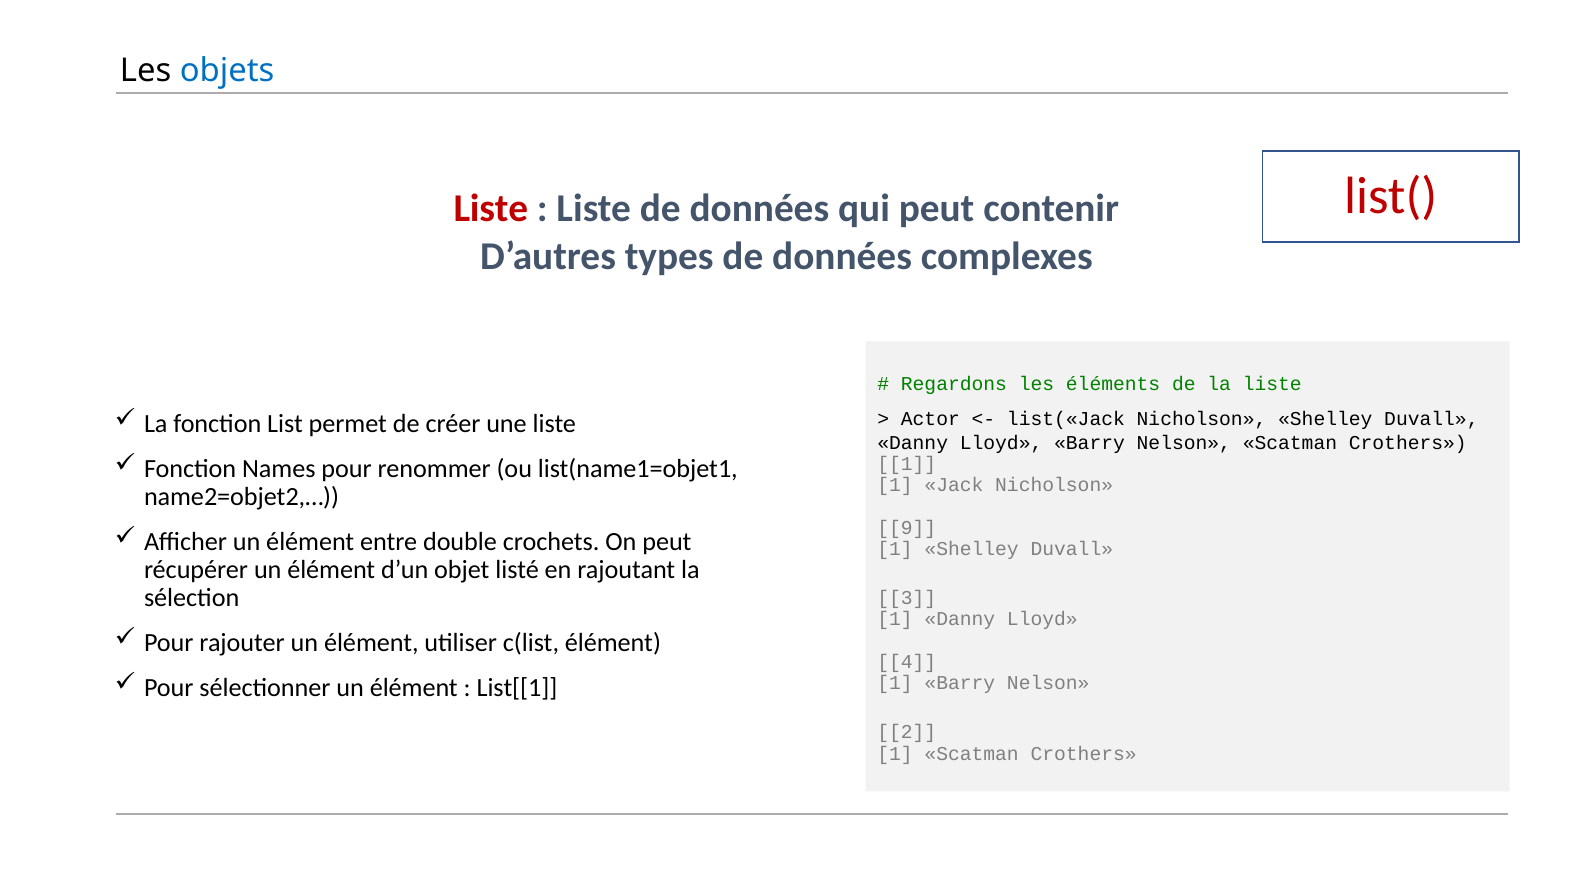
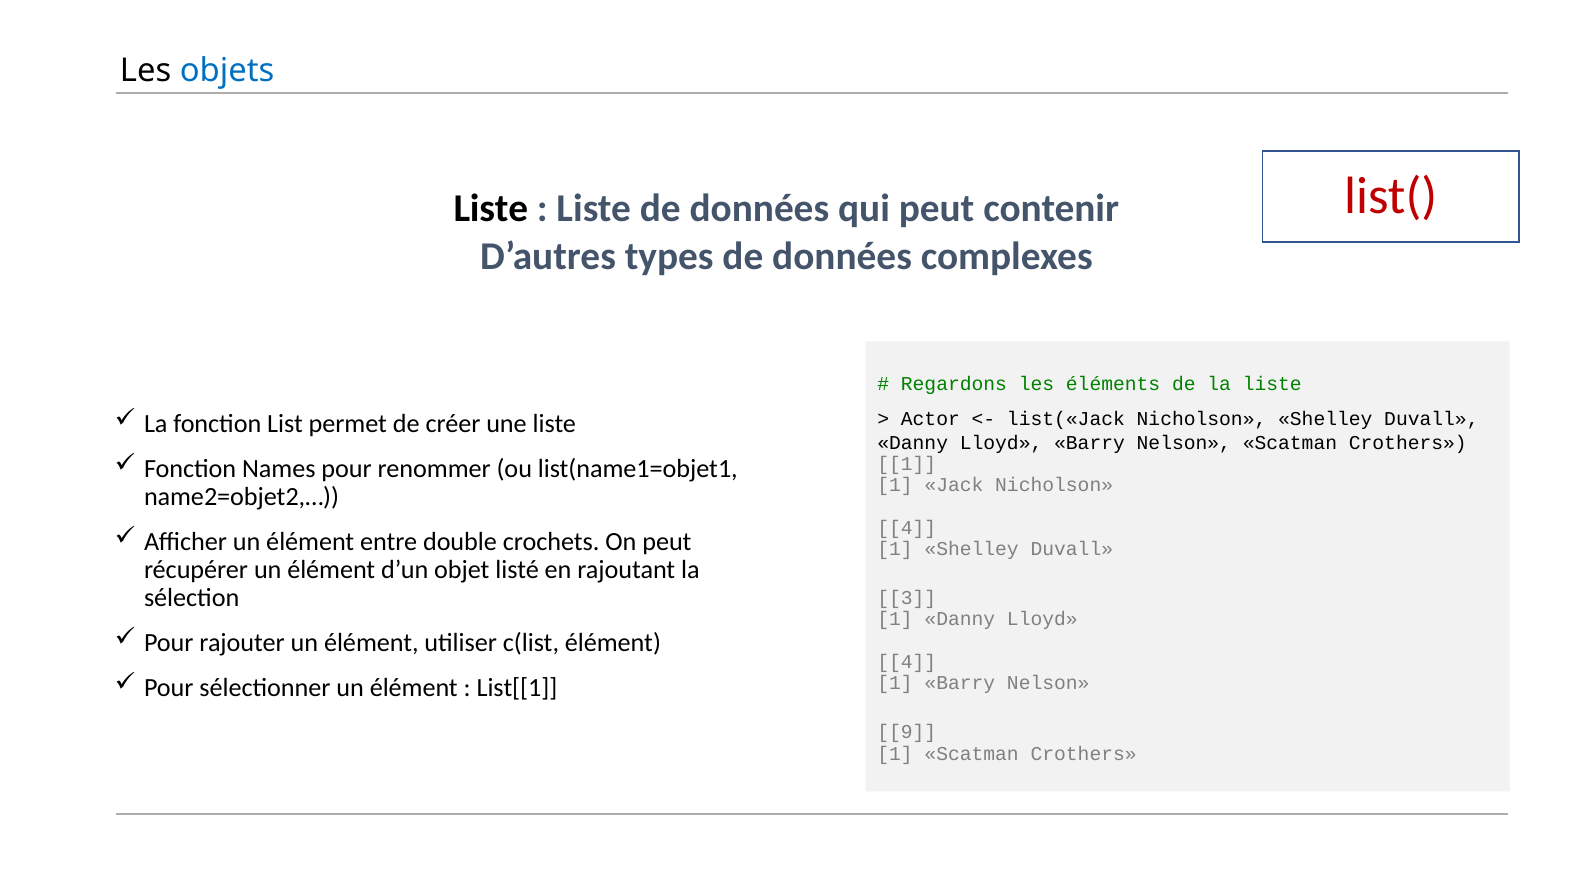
Liste colour: red -> black (491, 209)
9: 9 -> 4 (907, 527)
2: 2 -> 9 (907, 732)
